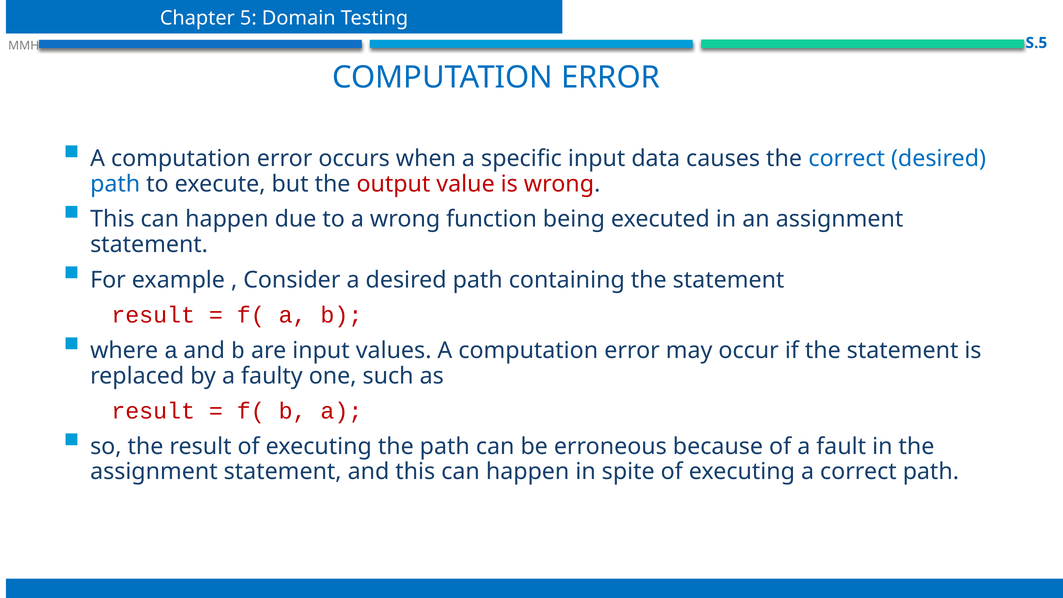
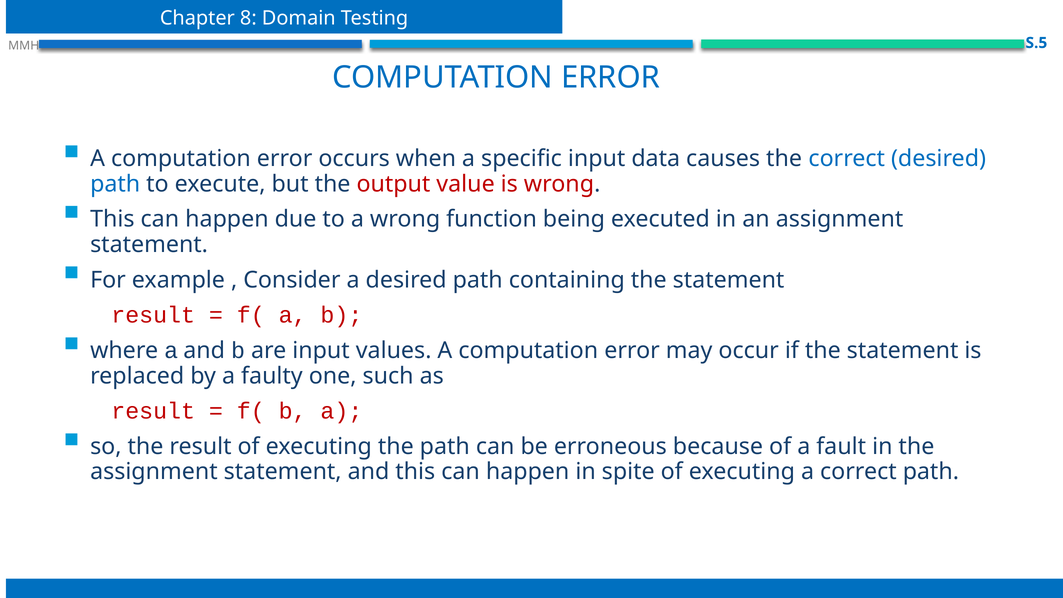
5: 5 -> 8 (248, 18)
